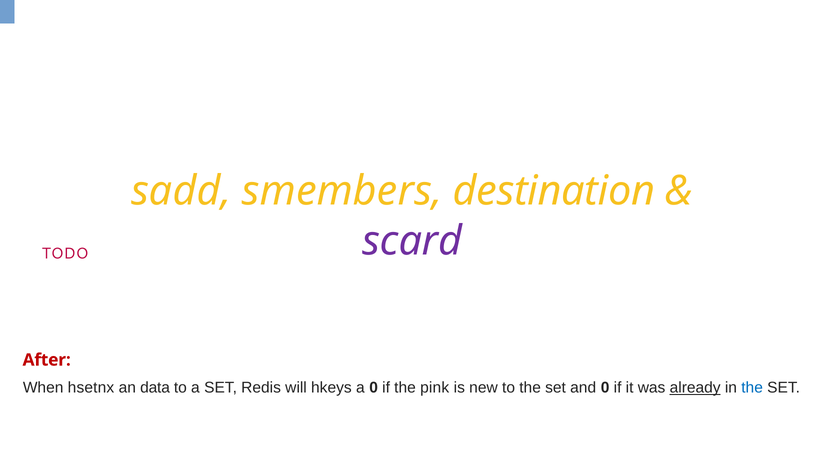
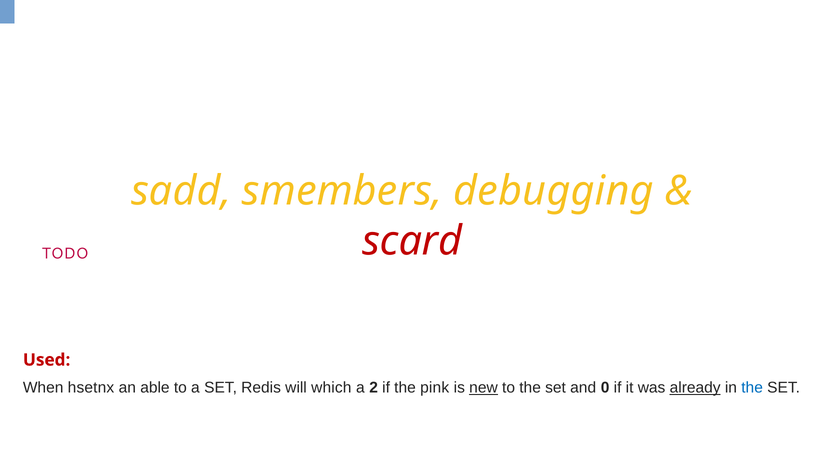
destination: destination -> debugging (554, 191)
scard colour: purple -> red (412, 241)
After: After -> Used (47, 360)
data: data -> able (155, 388)
hkeys: hkeys -> which (331, 388)
a 0: 0 -> 2 (374, 388)
new underline: none -> present (484, 388)
